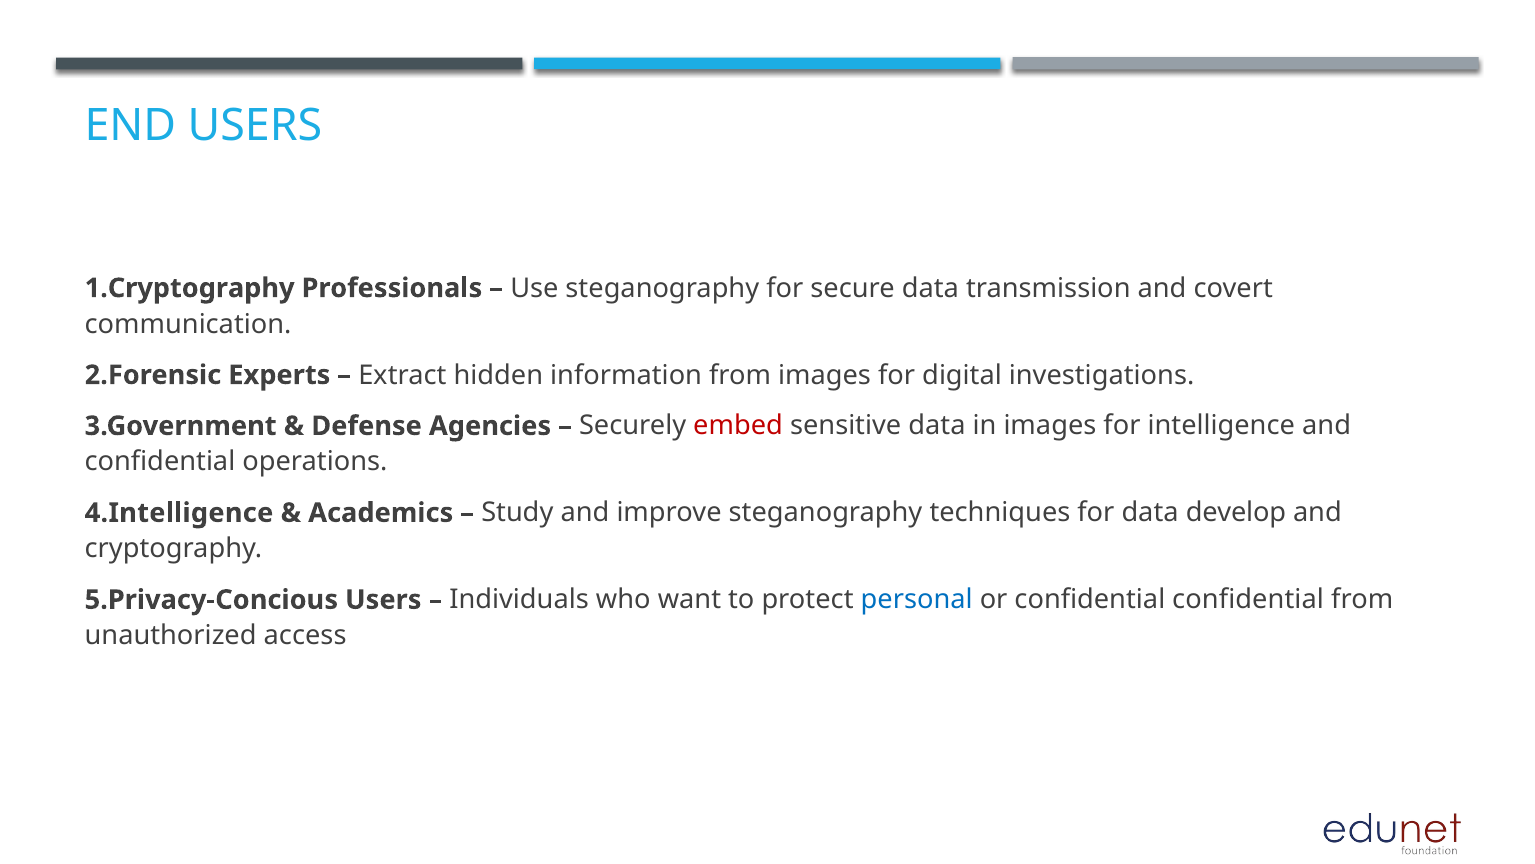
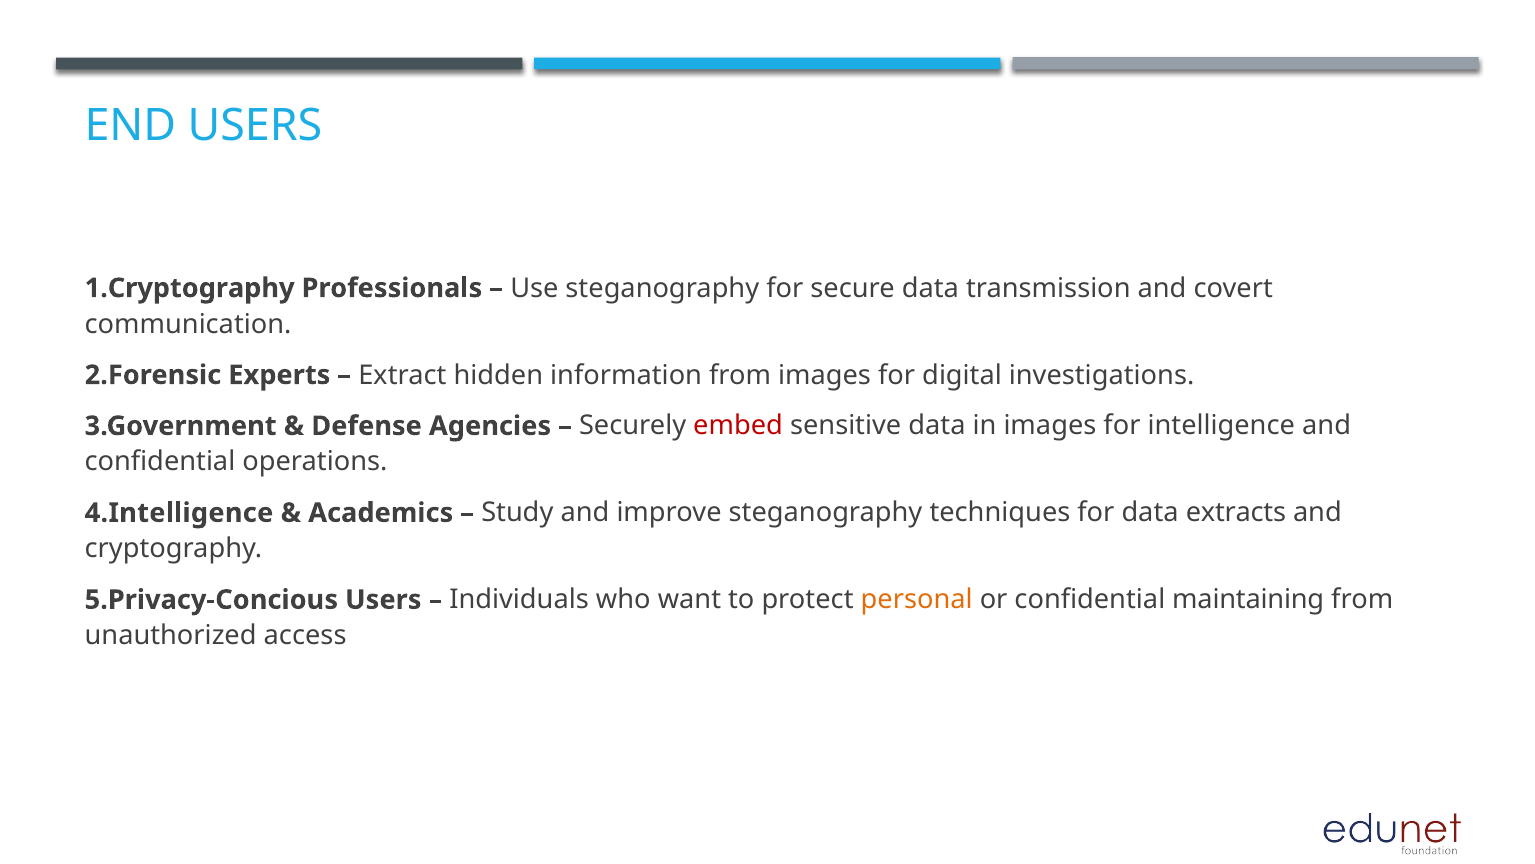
develop: develop -> extracts (1236, 513)
personal colour: blue -> orange (917, 599)
confidential confidential: confidential -> maintaining (1248, 599)
